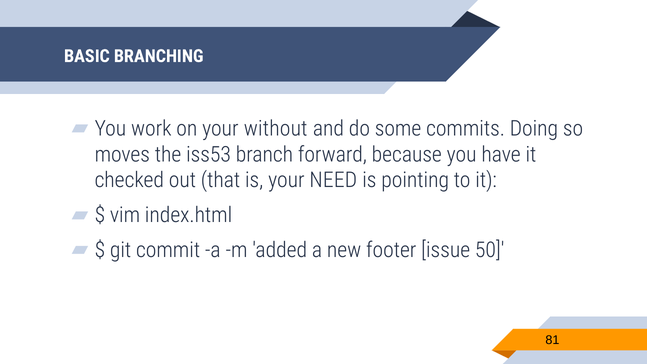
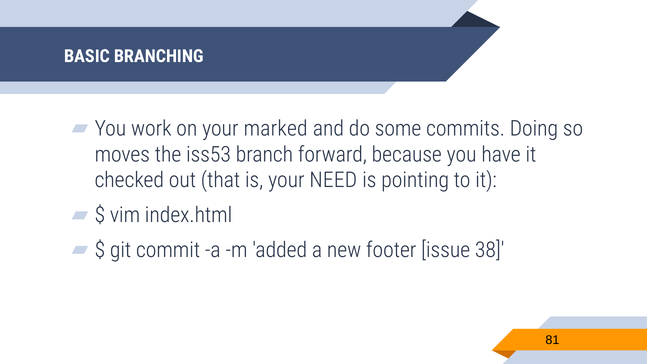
without: without -> marked (276, 129)
50: 50 -> 38 (490, 250)
